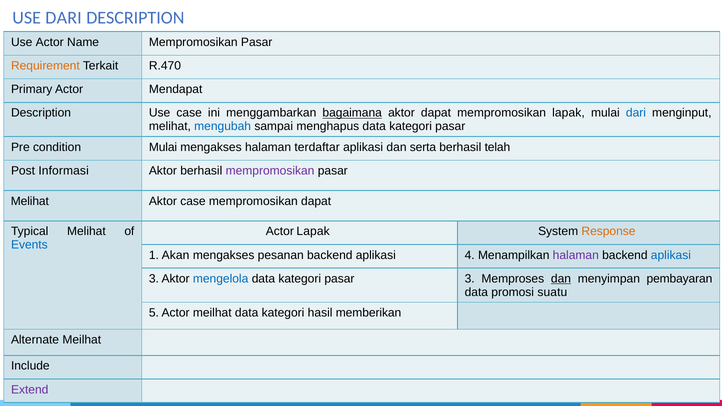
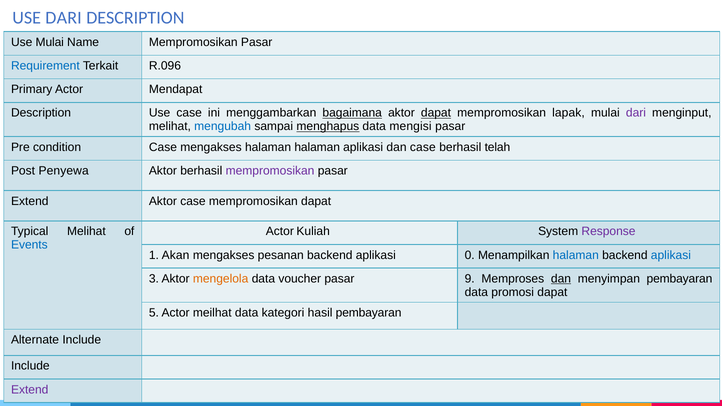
Use Actor: Actor -> Mulai (50, 42)
Requirement colour: orange -> blue (45, 66)
R.470: R.470 -> R.096 (165, 66)
dapat underline: none -> present (436, 113)
dari colour: blue -> purple (636, 113)
menghapus underline: none -> present (328, 127)
kategori: kategori -> mengisi (411, 127)
condition Mulai: Mulai -> Case (163, 147)
halaman terdaftar: terdaftar -> halaman (317, 147)
dan serta: serta -> case (423, 147)
Informasi: Informasi -> Penyewa (64, 171)
Melihat: Melihat -> Extend (30, 201)
Actor Lapak: Lapak -> Kuliah (313, 232)
Response colour: orange -> purple (609, 232)
4: 4 -> 0 (470, 255)
halaman colour: purple -> blue (576, 255)
mengelola colour: blue -> orange (221, 279)
kategori: kategori -> voucher (300, 279)
pasar 3: 3 -> 9 (470, 279)
promosi suatu: suatu -> dapat (552, 292)
hasil memberikan: memberikan -> pembayaran (369, 313)
Alternate Meilhat: Meilhat -> Include (82, 340)
